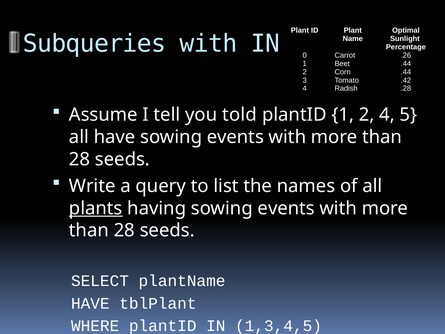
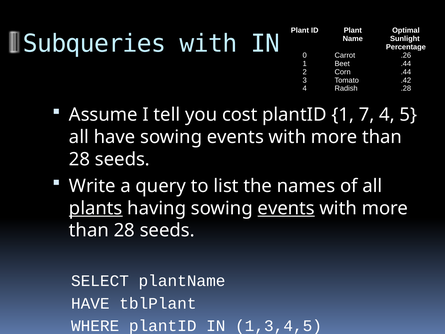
told: told -> cost (240, 115)
1 2: 2 -> 7 (367, 115)
events underline: none -> present (286, 208)
